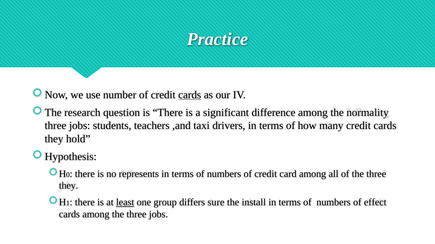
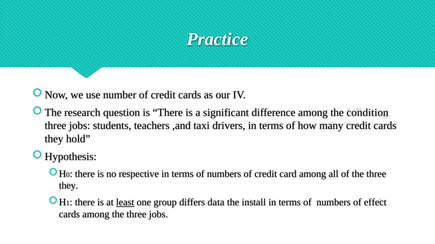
cards underline: present -> none (190, 95)
normality: normality -> condition (368, 113)
represents: represents -> respective (139, 174)
sure: sure -> data (216, 203)
